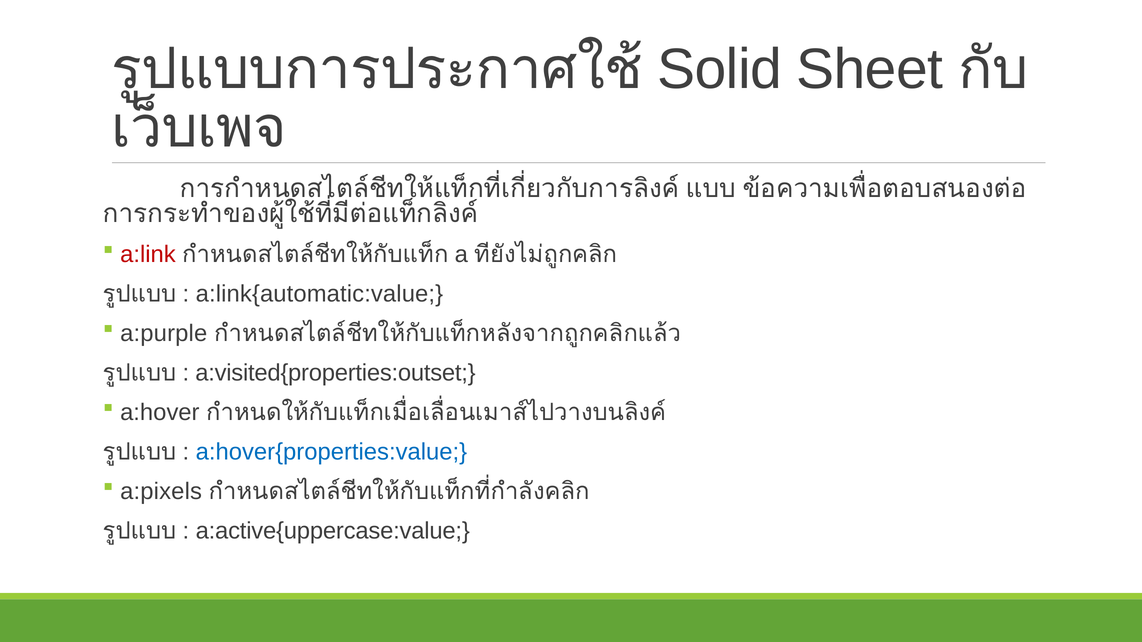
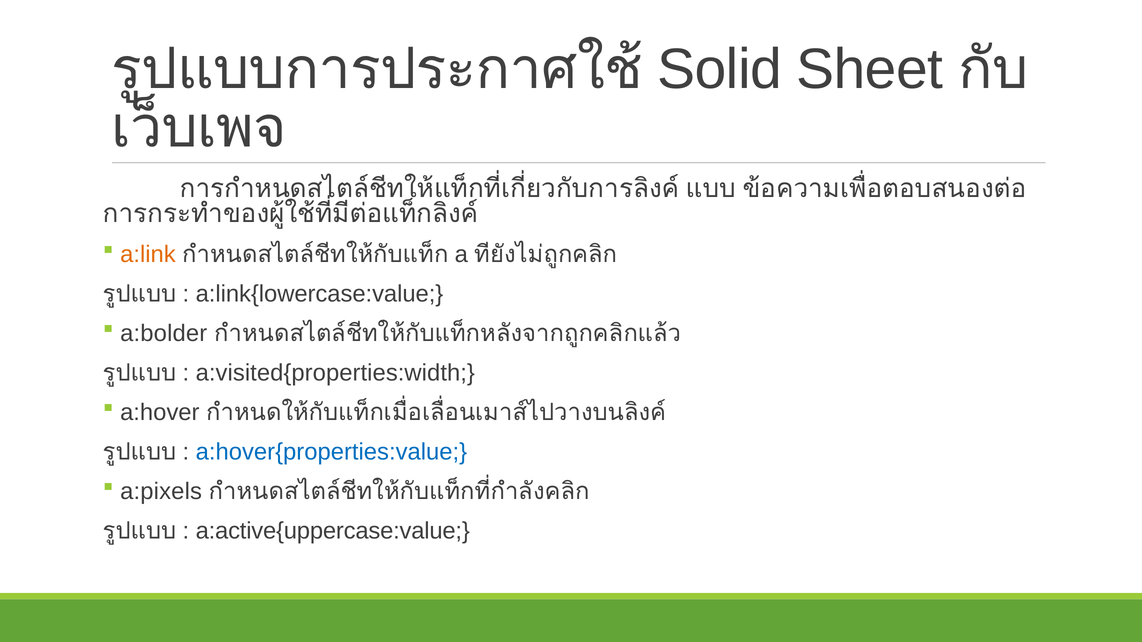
a:link colour: red -> orange (148, 254)
a:link{automatic:value: a:link{automatic:value -> a:link{lowercase:value (319, 294)
a:purple: a:purple -> a:bolder (164, 334)
a:visited{properties:outset: a:visited{properties:outset -> a:visited{properties:width (335, 373)
